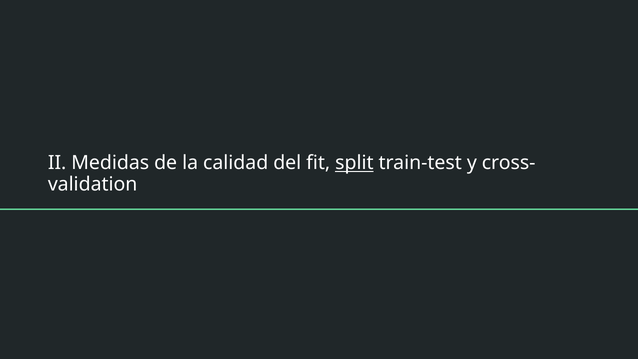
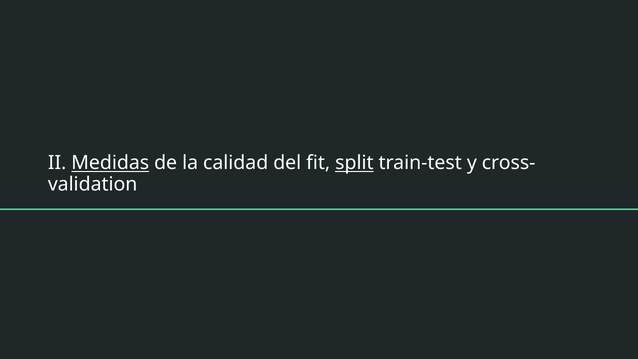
Medidas underline: none -> present (110, 163)
